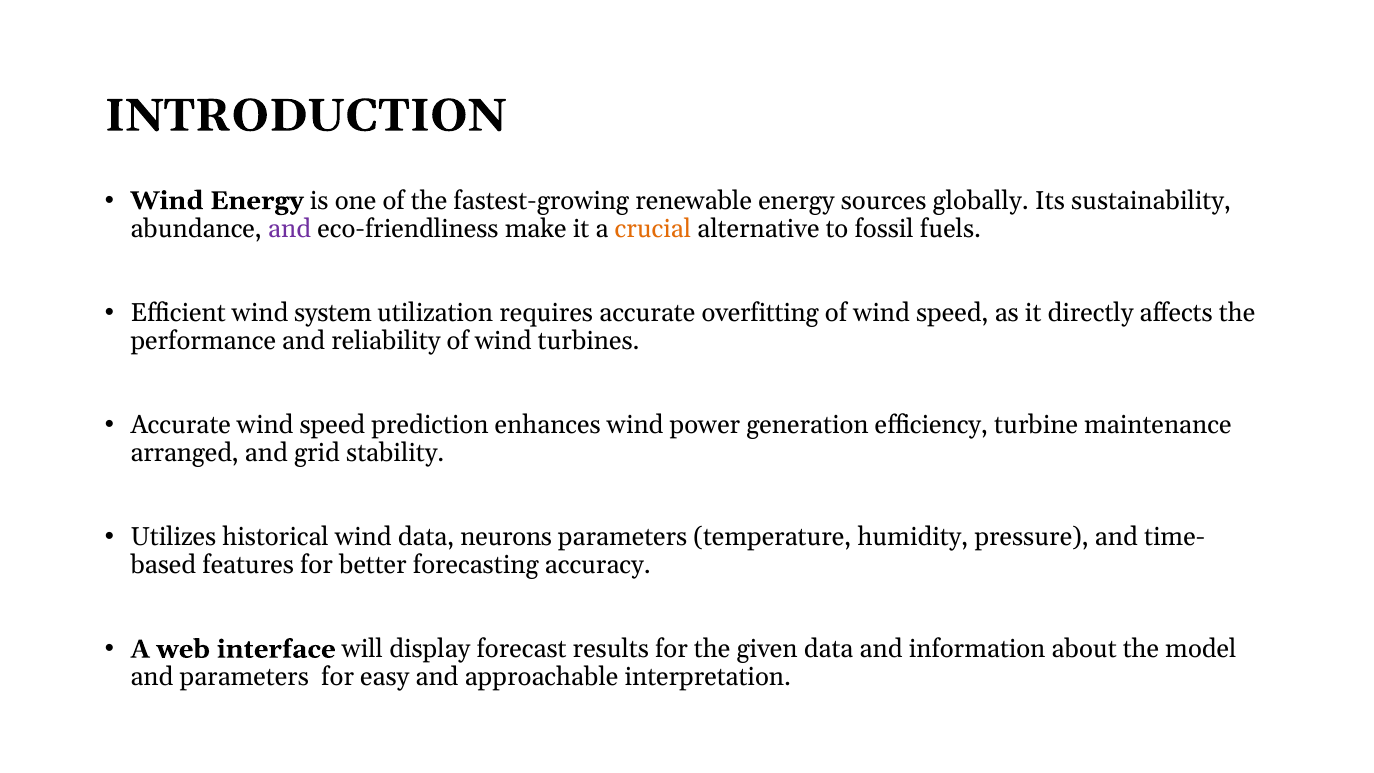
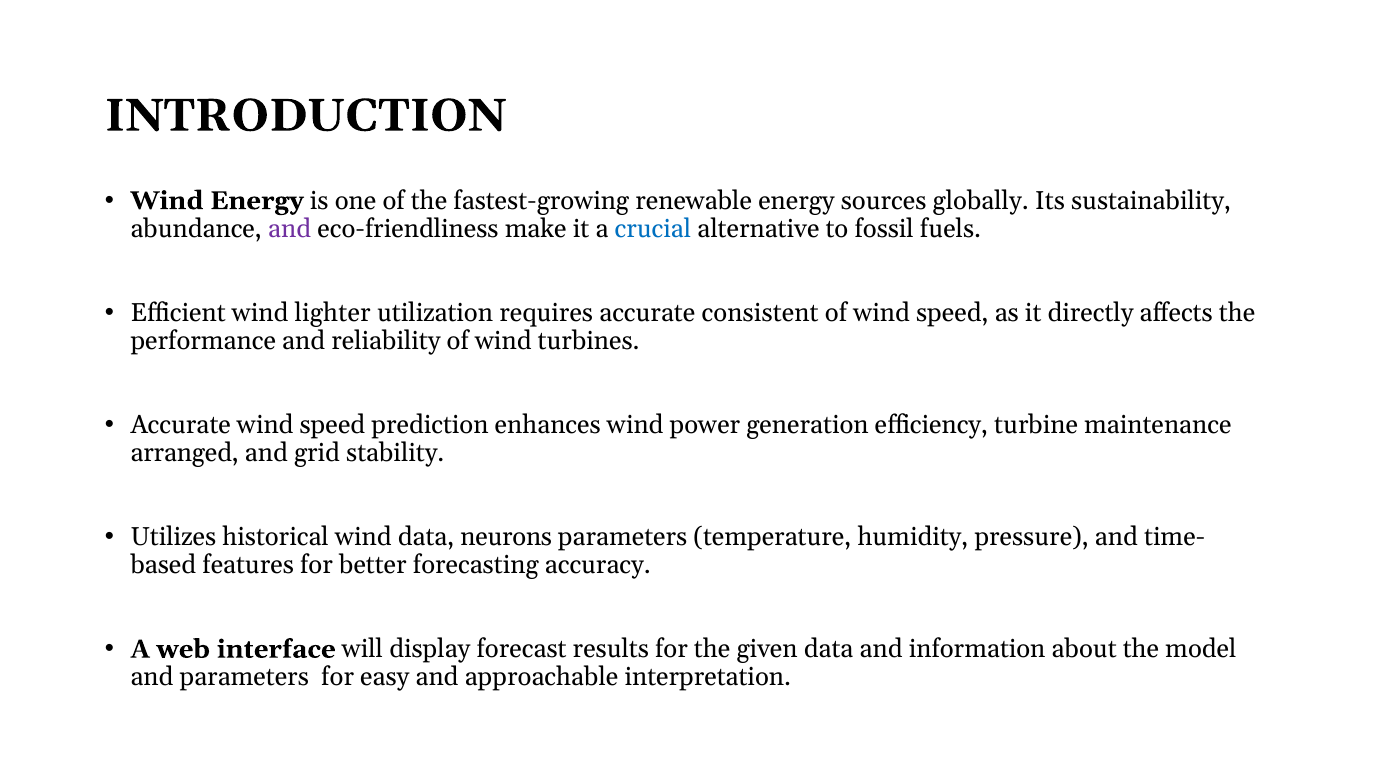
crucial colour: orange -> blue (653, 228)
system: system -> lighter (333, 313)
overfitting: overfitting -> consistent (760, 313)
